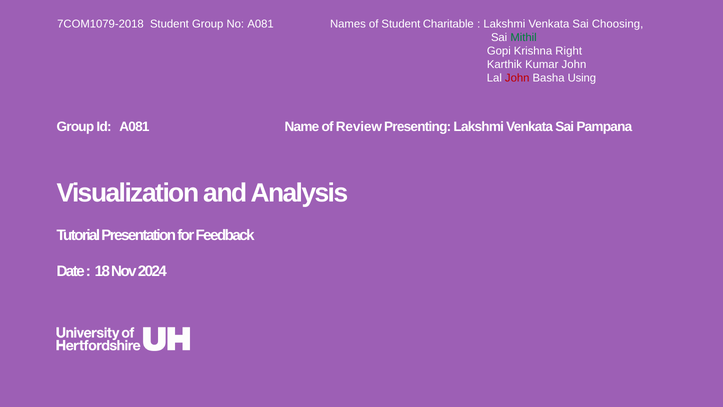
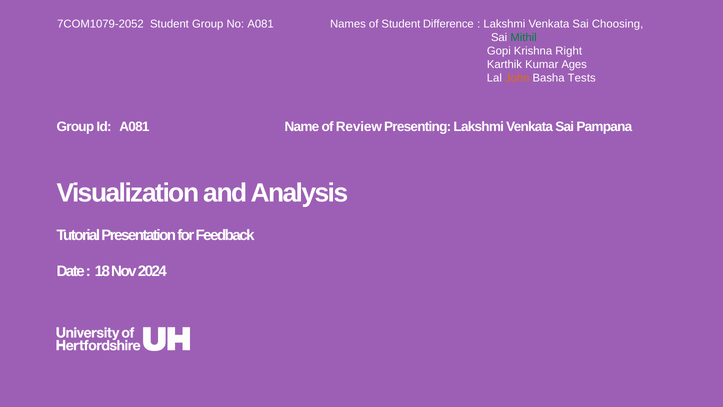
7COM1079-2018: 7COM1079-2018 -> 7COM1079-2052 (100, 24)
Charitable: Charitable -> Difference (448, 24)
Kumar John: John -> Ages (574, 64)
John colour: red -> orange (517, 78)
Using: Using -> Tests (582, 78)
